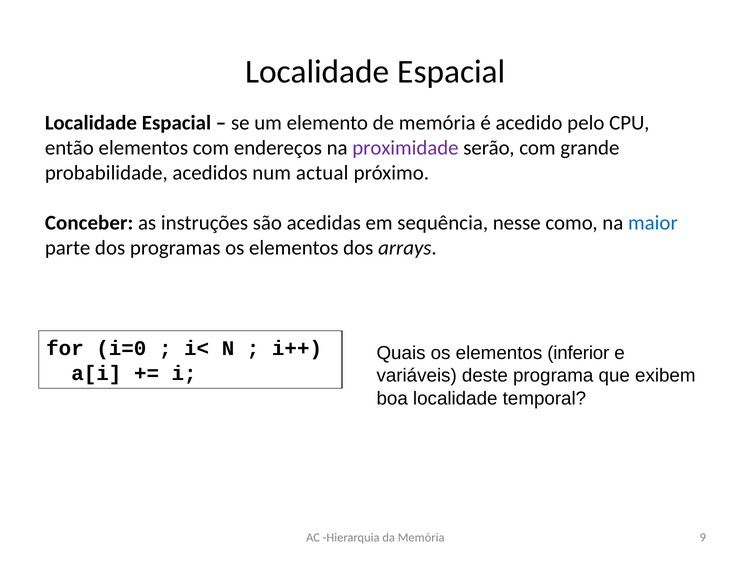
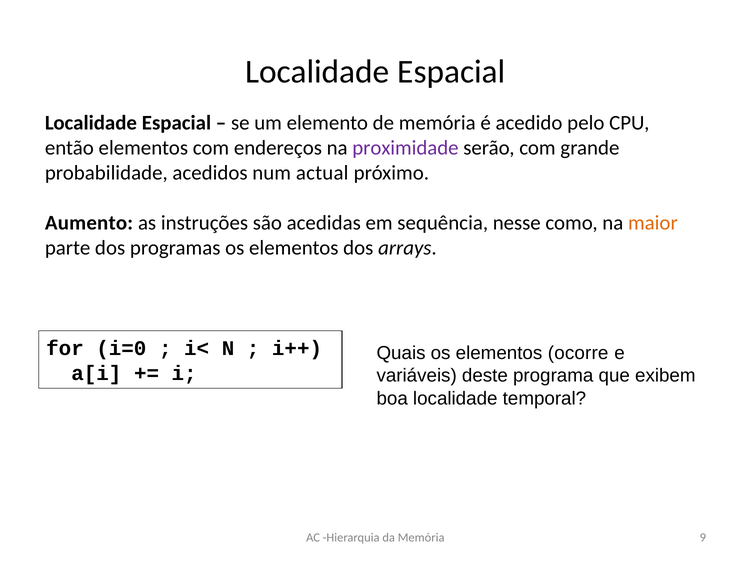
Conceber: Conceber -> Aumento (89, 223)
maior colour: blue -> orange (653, 223)
inferior: inferior -> ocorre (578, 353)
